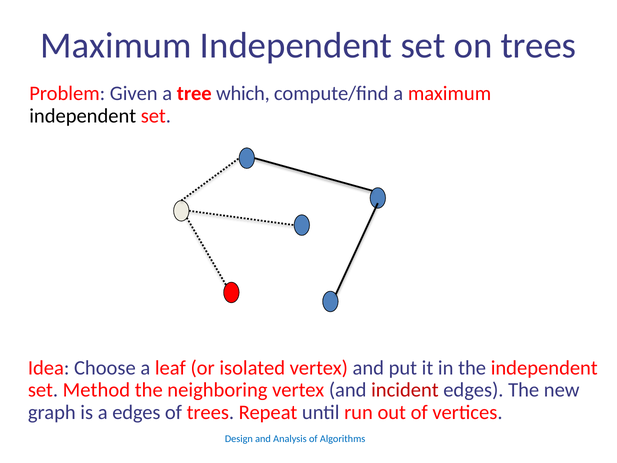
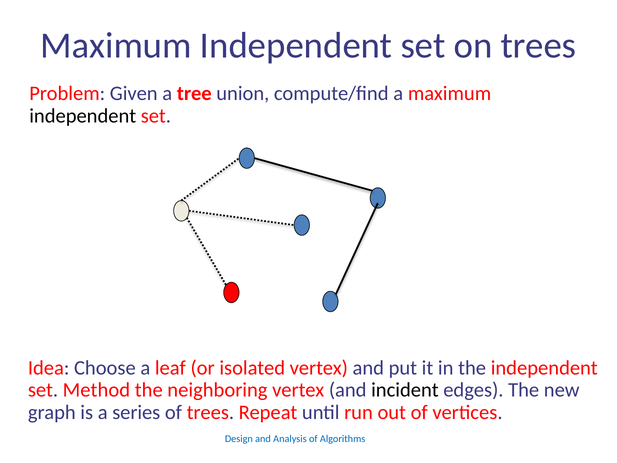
which: which -> union (243, 94)
incident colour: red -> black (405, 390)
a edges: edges -> series (136, 412)
